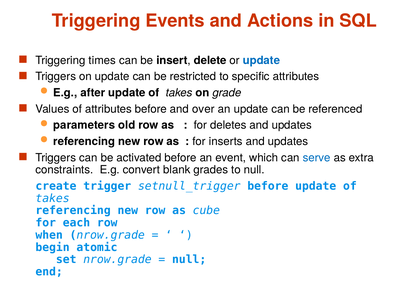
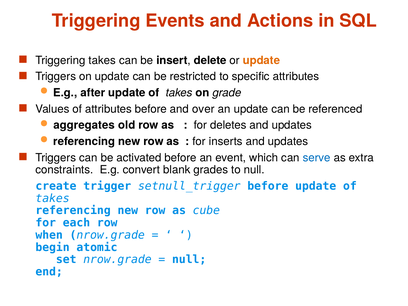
Triggering times: times -> takes (102, 60)
update colour: blue -> orange (261, 60)
parameters: parameters -> aggregates (84, 125)
